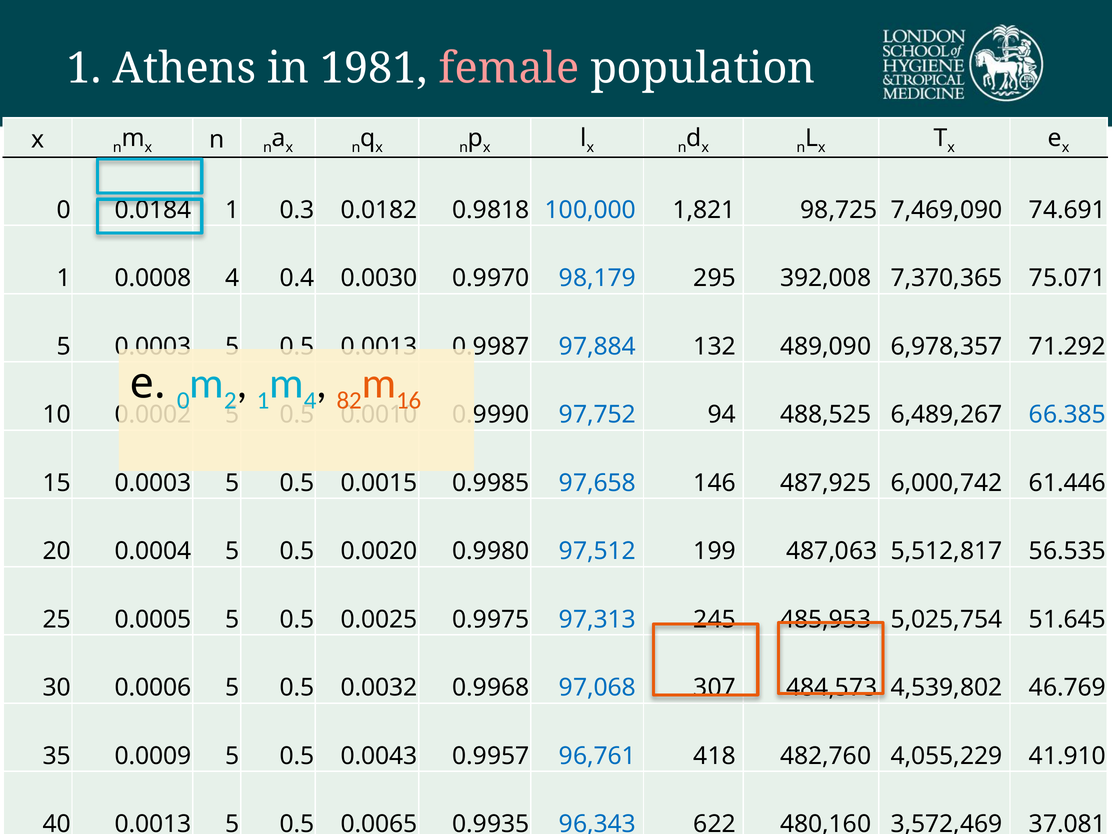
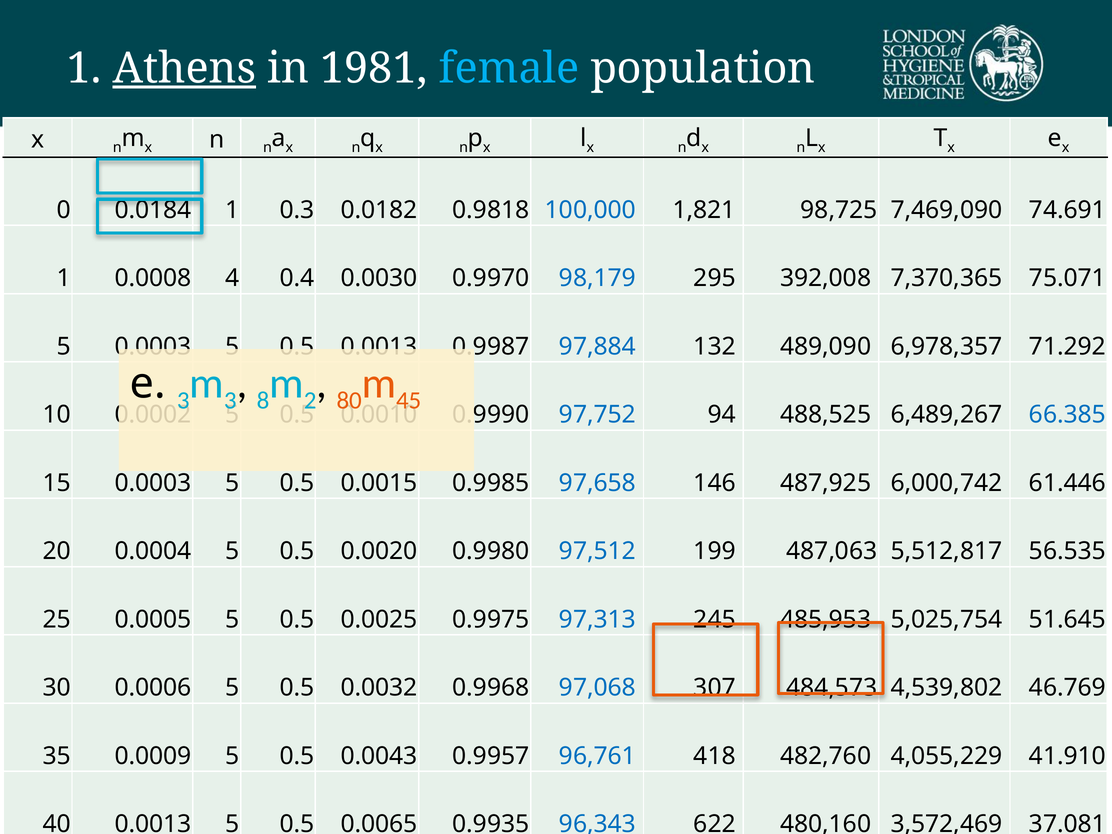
Athens underline: none -> present (184, 68)
female colour: pink -> light blue (509, 68)
e 0: 0 -> 3 (183, 400)
2: 2 -> 3 (230, 400)
1: 1 -> 8 (263, 400)
4: 4 -> 2 (310, 400)
82: 82 -> 80 (349, 400)
16: 16 -> 45 (409, 400)
